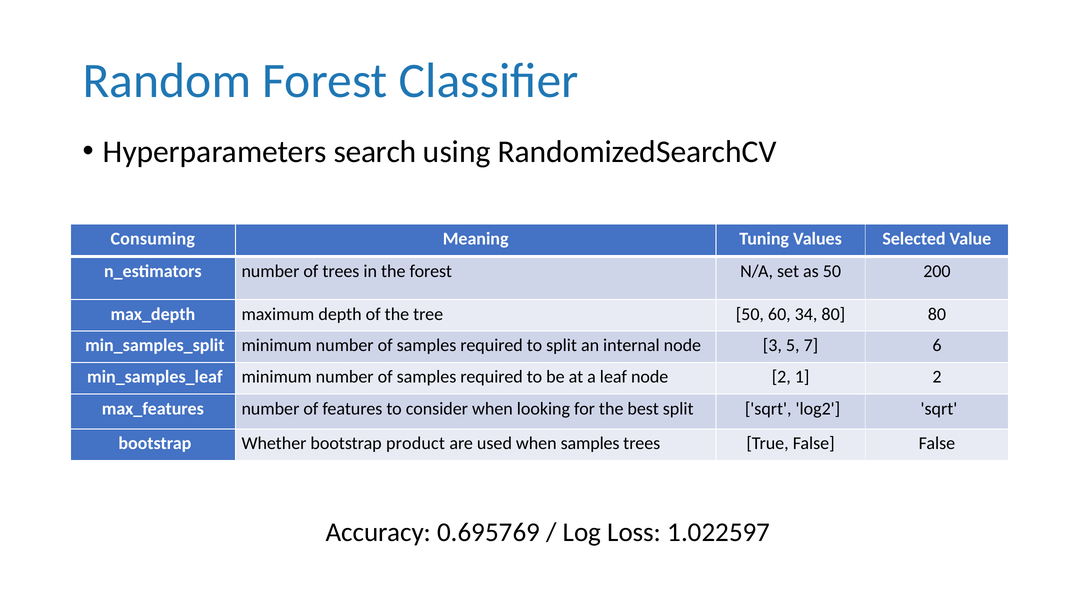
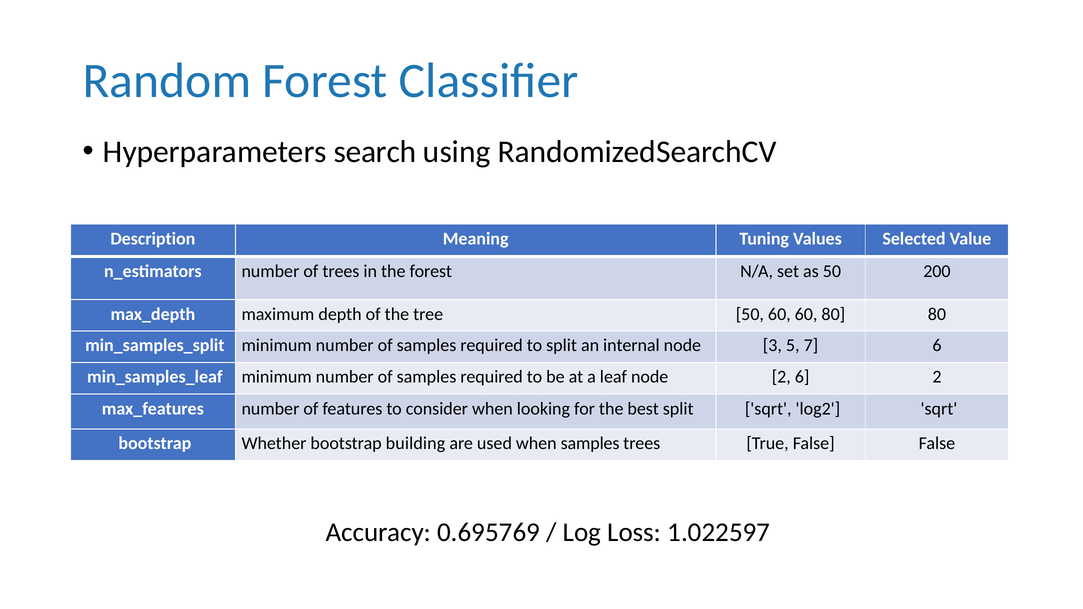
Consuming: Consuming -> Description (153, 239)
60 34: 34 -> 60 (806, 314)
2 1: 1 -> 6 (802, 377)
product: product -> building (415, 444)
